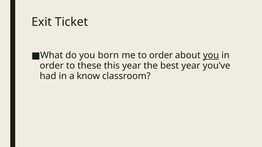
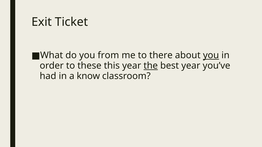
born: born -> from (108, 55)
to order: order -> there (161, 55)
the underline: none -> present (151, 66)
